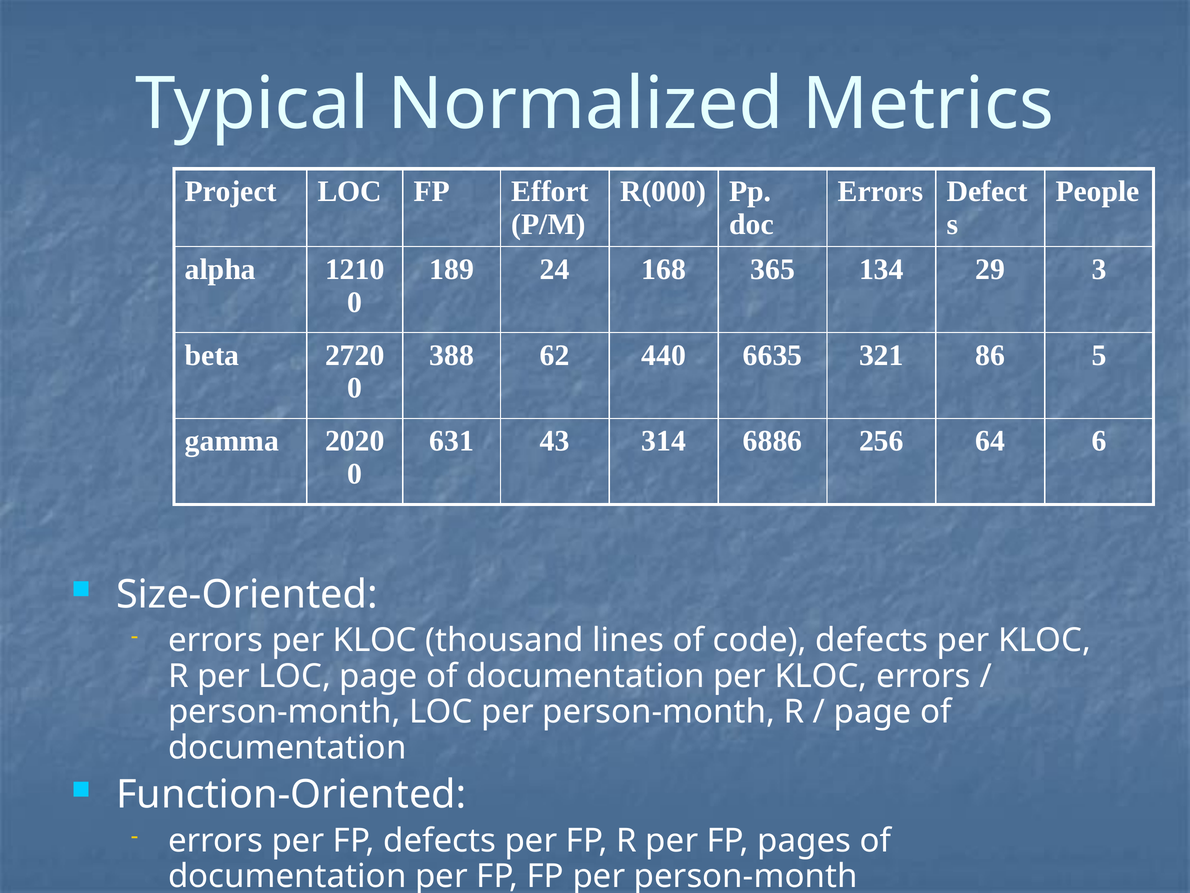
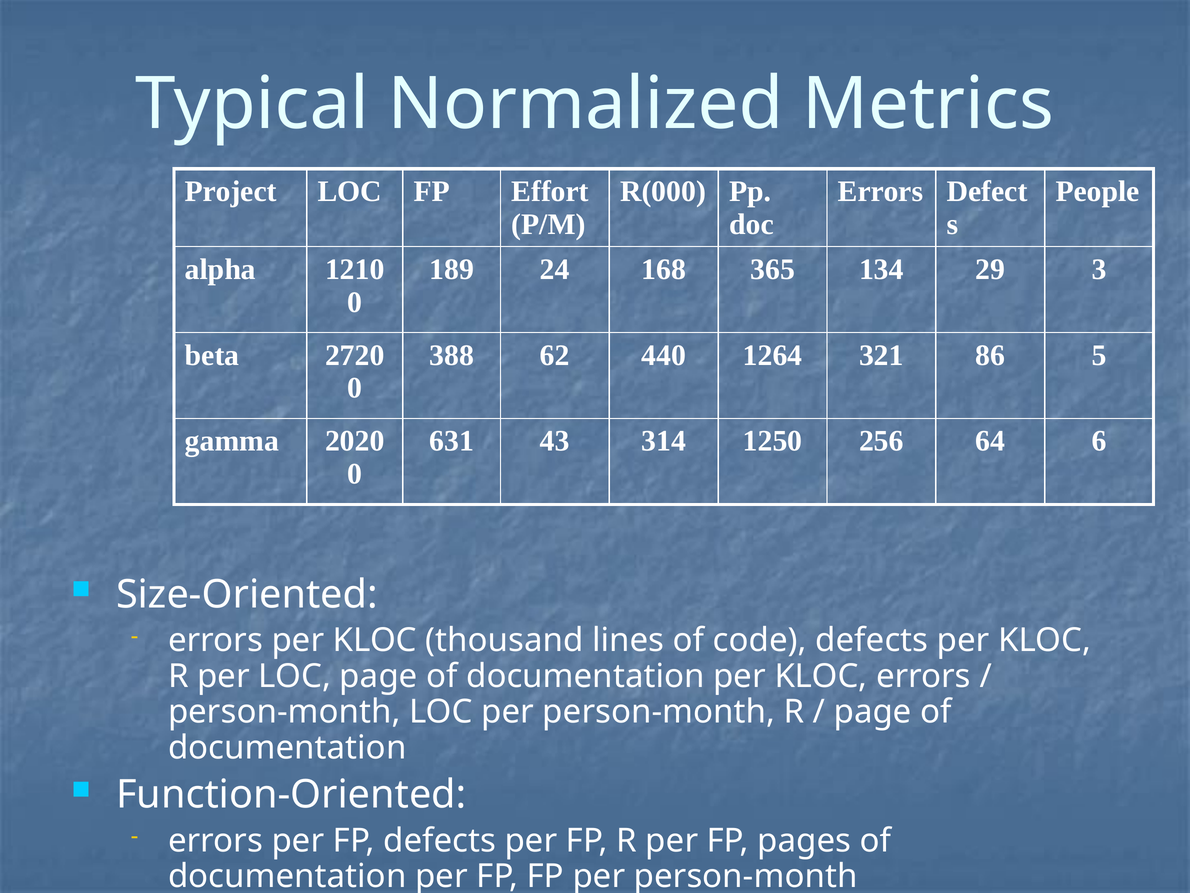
6635: 6635 -> 1264 (773, 355)
6886: 6886 -> 1250 (773, 441)
